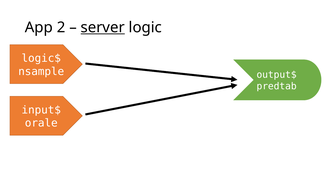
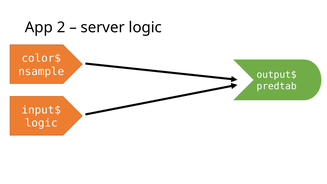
server underline: present -> none (103, 27)
logic$: logic$ -> color$ (41, 58)
orale: orale -> logic (41, 123)
